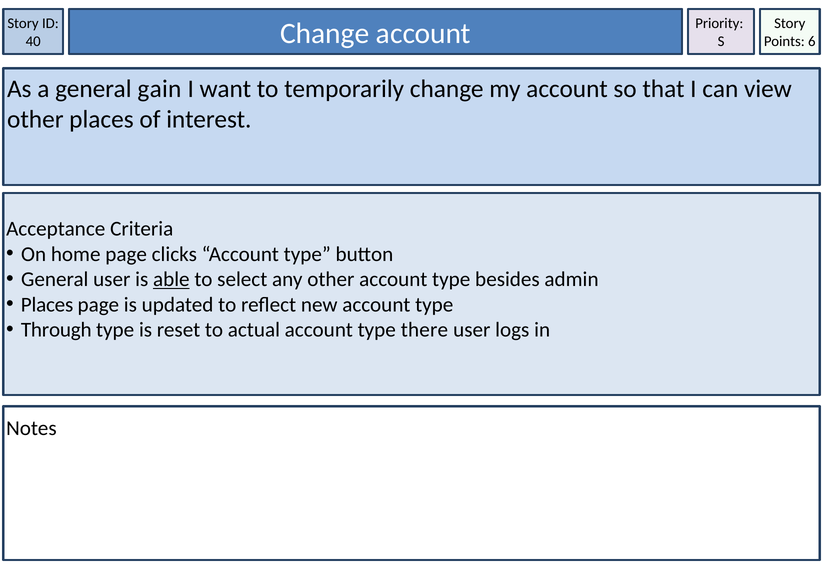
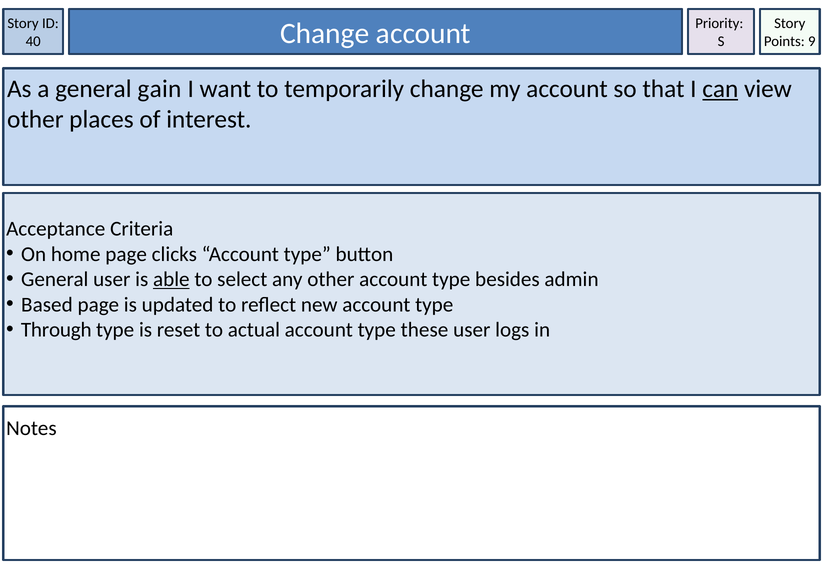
6: 6 -> 9 (812, 41)
can underline: none -> present (720, 89)
Places: Places -> Based (47, 305)
there: there -> these (424, 330)
